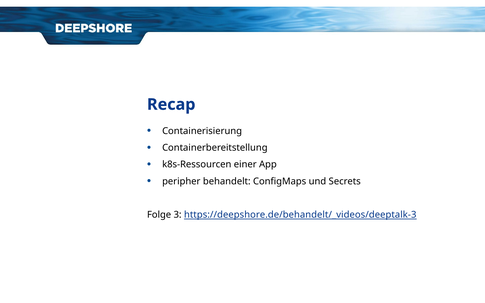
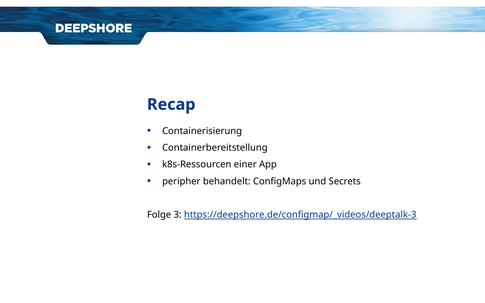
https://deepshore.de/behandelt/_videos/deeptalk-3: https://deepshore.de/behandelt/_videos/deeptalk-3 -> https://deepshore.de/configmap/_videos/deeptalk-3 (300, 215)
